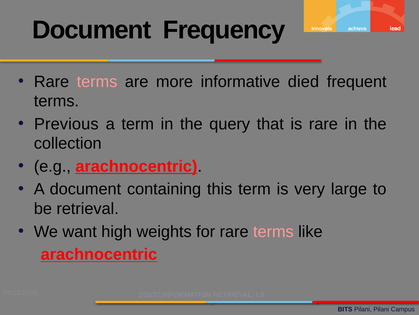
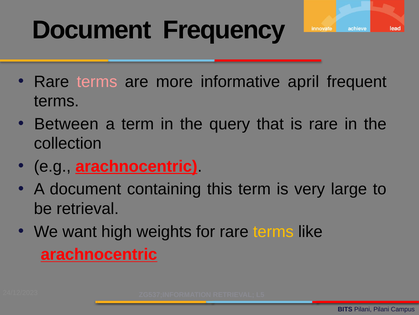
died: died -> april (303, 81)
Previous: Previous -> Between (66, 124)
terms colour: pink -> yellow (273, 231)
